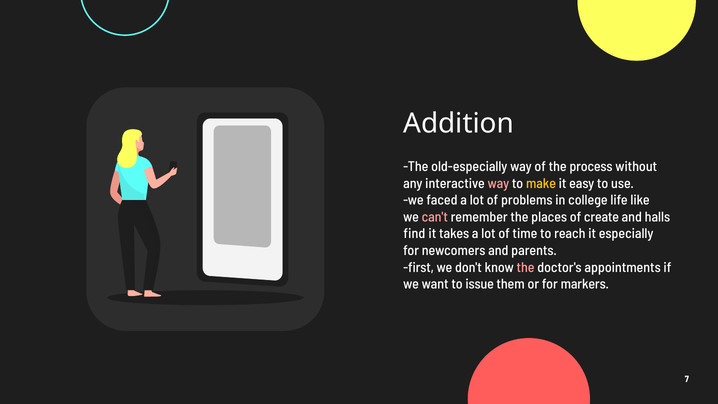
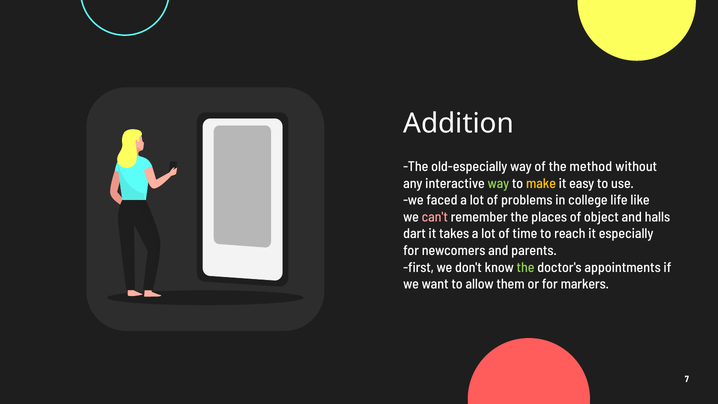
process: process -> method (591, 167)
way colour: pink -> light green (498, 184)
create: create -> object (601, 217)
find: find -> dart (414, 234)
the colour: pink -> light green (526, 267)
issue: issue -> allow (480, 284)
